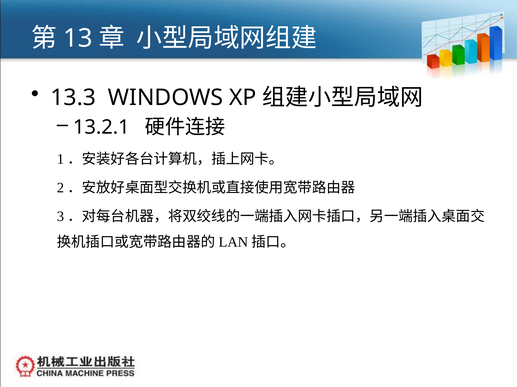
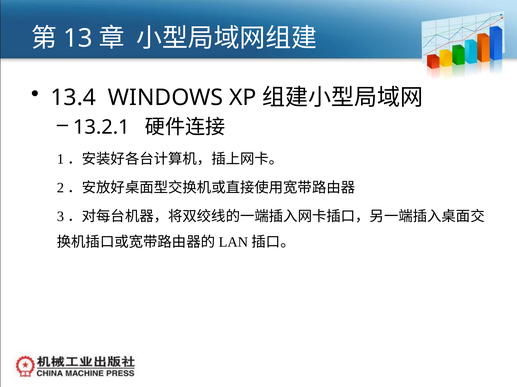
13.3: 13.3 -> 13.4 (73, 98)
